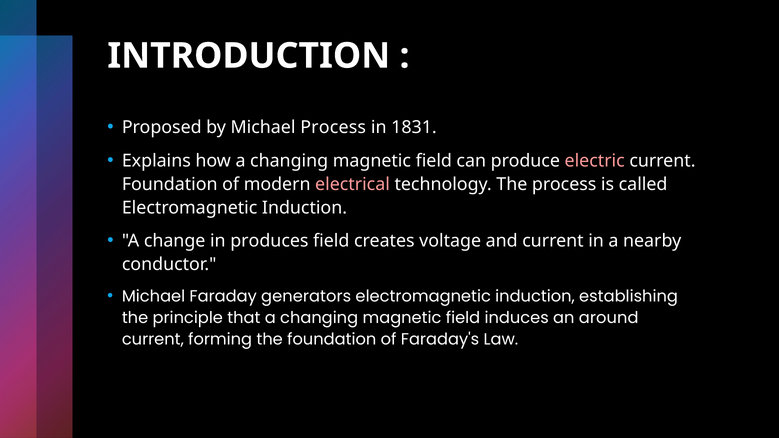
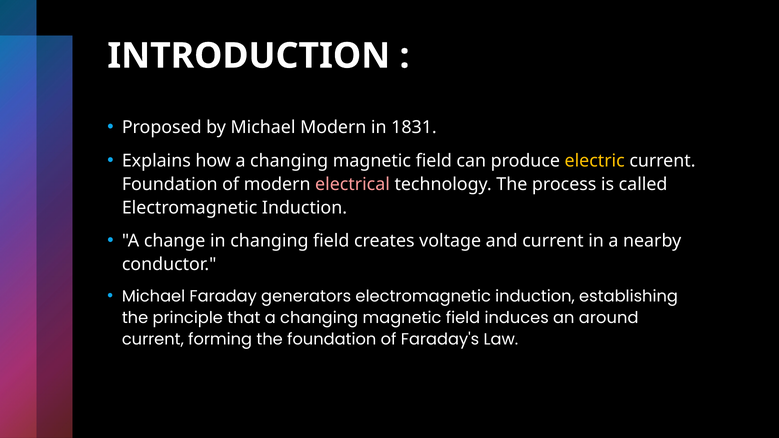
Michael Process: Process -> Modern (333, 127)
electric colour: pink -> yellow (595, 161)
in produces: produces -> changing (269, 241)
